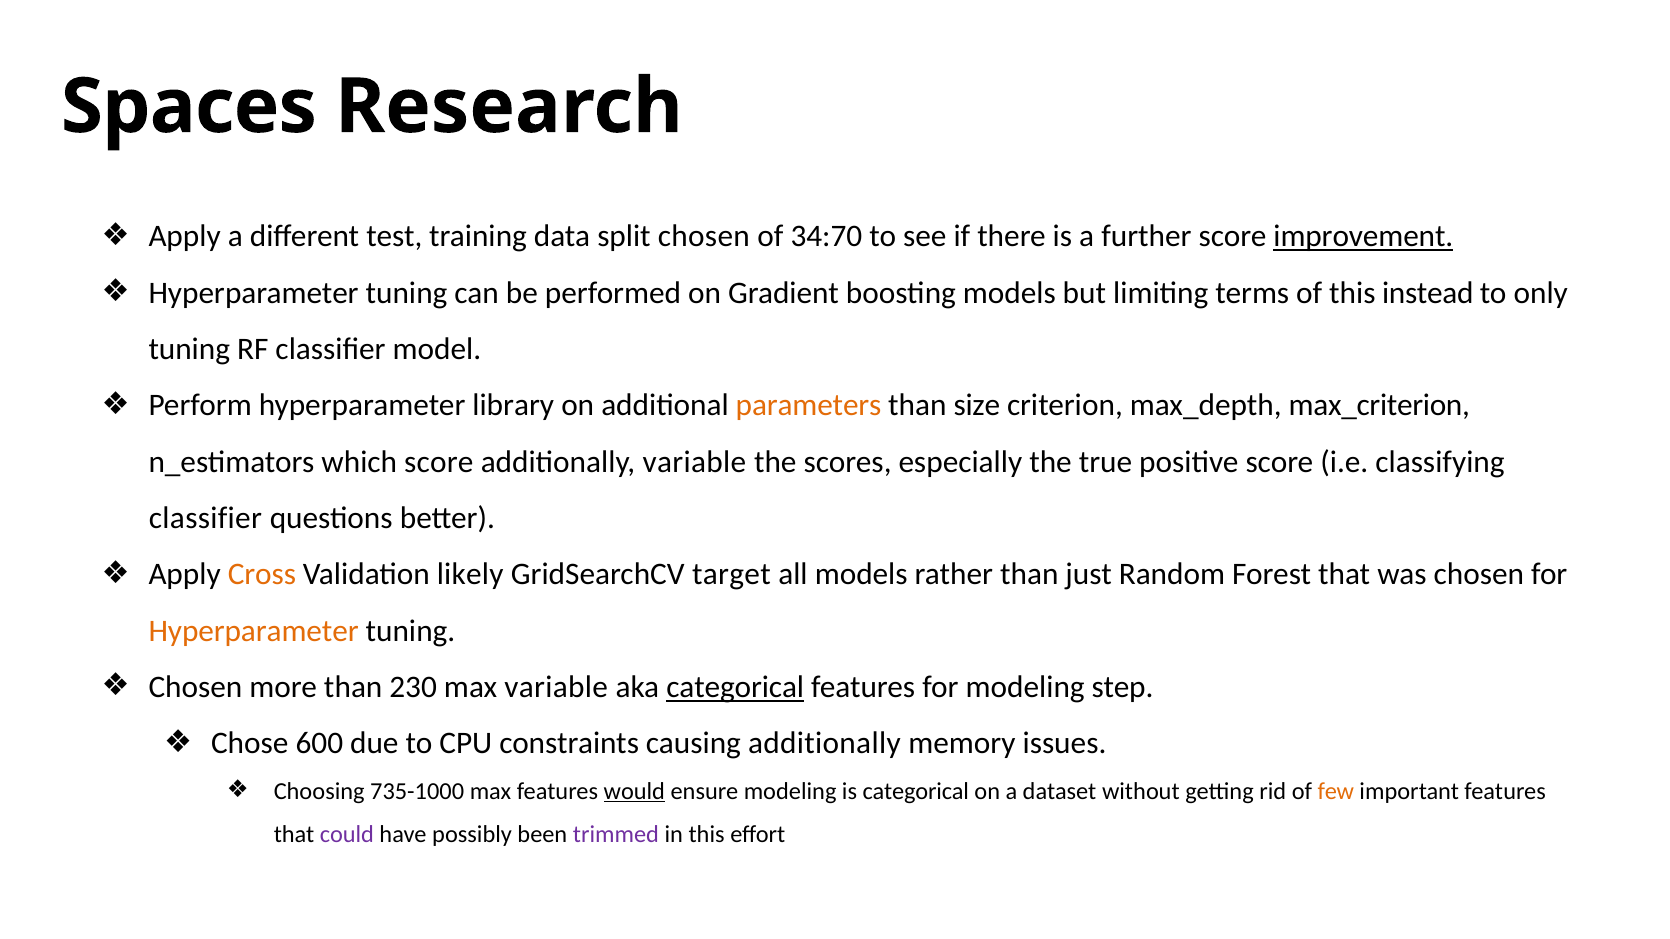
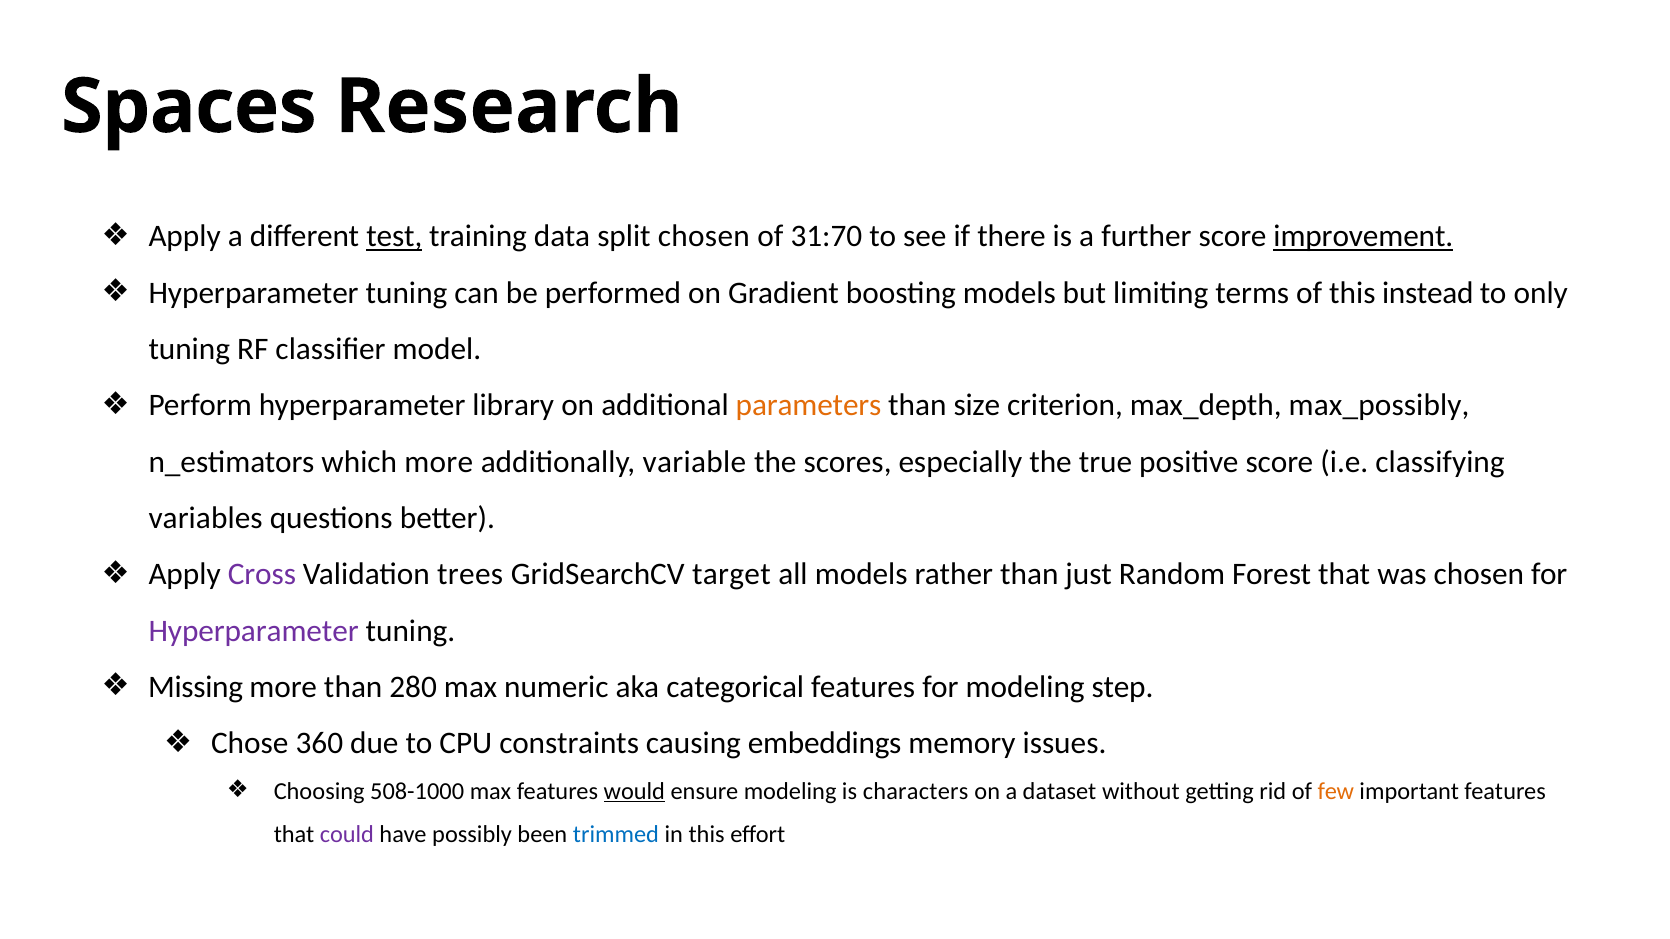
test underline: none -> present (394, 237)
34:70: 34:70 -> 31:70 (826, 237)
max_criterion: max_criterion -> max_possibly (1379, 406)
which score: score -> more (439, 462)
classifier: classifier -> variables (206, 518)
Cross colour: orange -> purple (262, 575)
likely: likely -> trees (470, 575)
Hyperparameter colour: orange -> purple (254, 631)
Chosen: Chosen -> Missing (196, 688)
230: 230 -> 280 (413, 688)
max variable: variable -> numeric (556, 688)
categorical underline: present -> none (735, 688)
600: 600 -> 360 (319, 744)
causing additionally: additionally -> embeddings (825, 744)
735-1000: 735-1000 -> 508-1000 (417, 791)
is categorical: categorical -> characters (916, 791)
trimmed colour: purple -> blue (616, 835)
